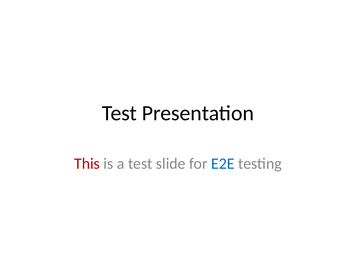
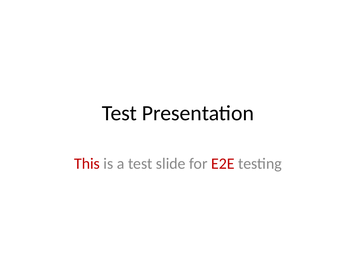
E2E colour: blue -> red (223, 164)
